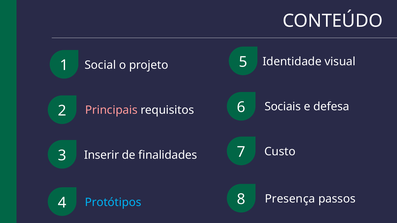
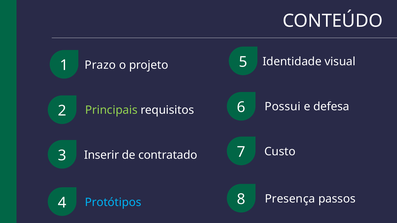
Social: Social -> Prazo (100, 65)
Sociais: Sociais -> Possui (283, 107)
Principais colour: pink -> light green (111, 110)
finalidades: finalidades -> contratado (168, 155)
